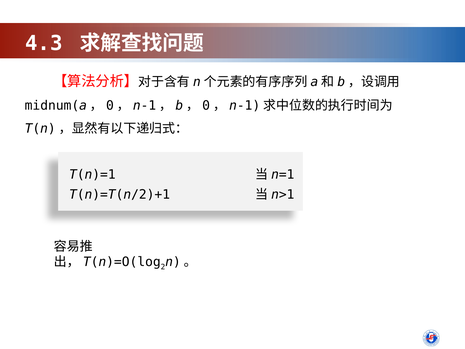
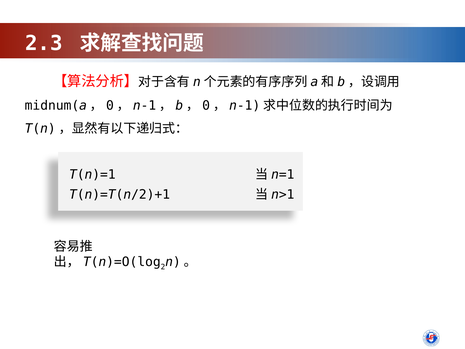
4.3: 4.3 -> 2.3 (44, 43)
